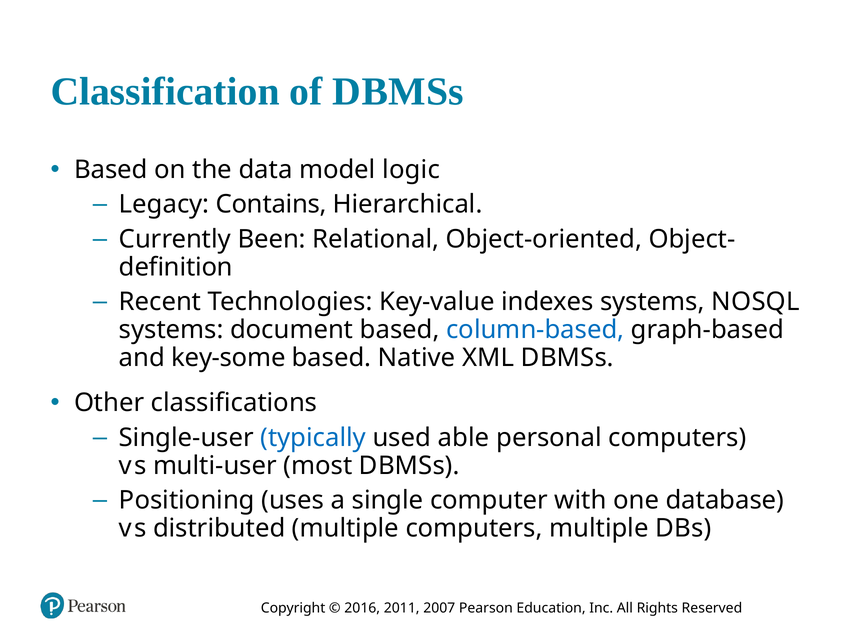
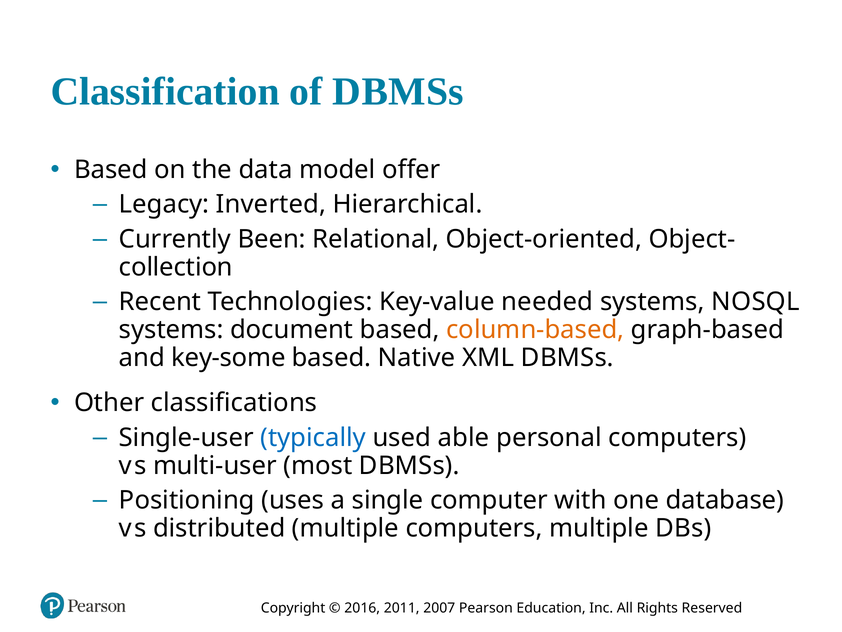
logic: logic -> offer (411, 169)
Contains: Contains -> Inverted (271, 204)
definition: definition -> collection (176, 267)
indexes: indexes -> needed (547, 302)
column-based colour: blue -> orange (535, 329)
